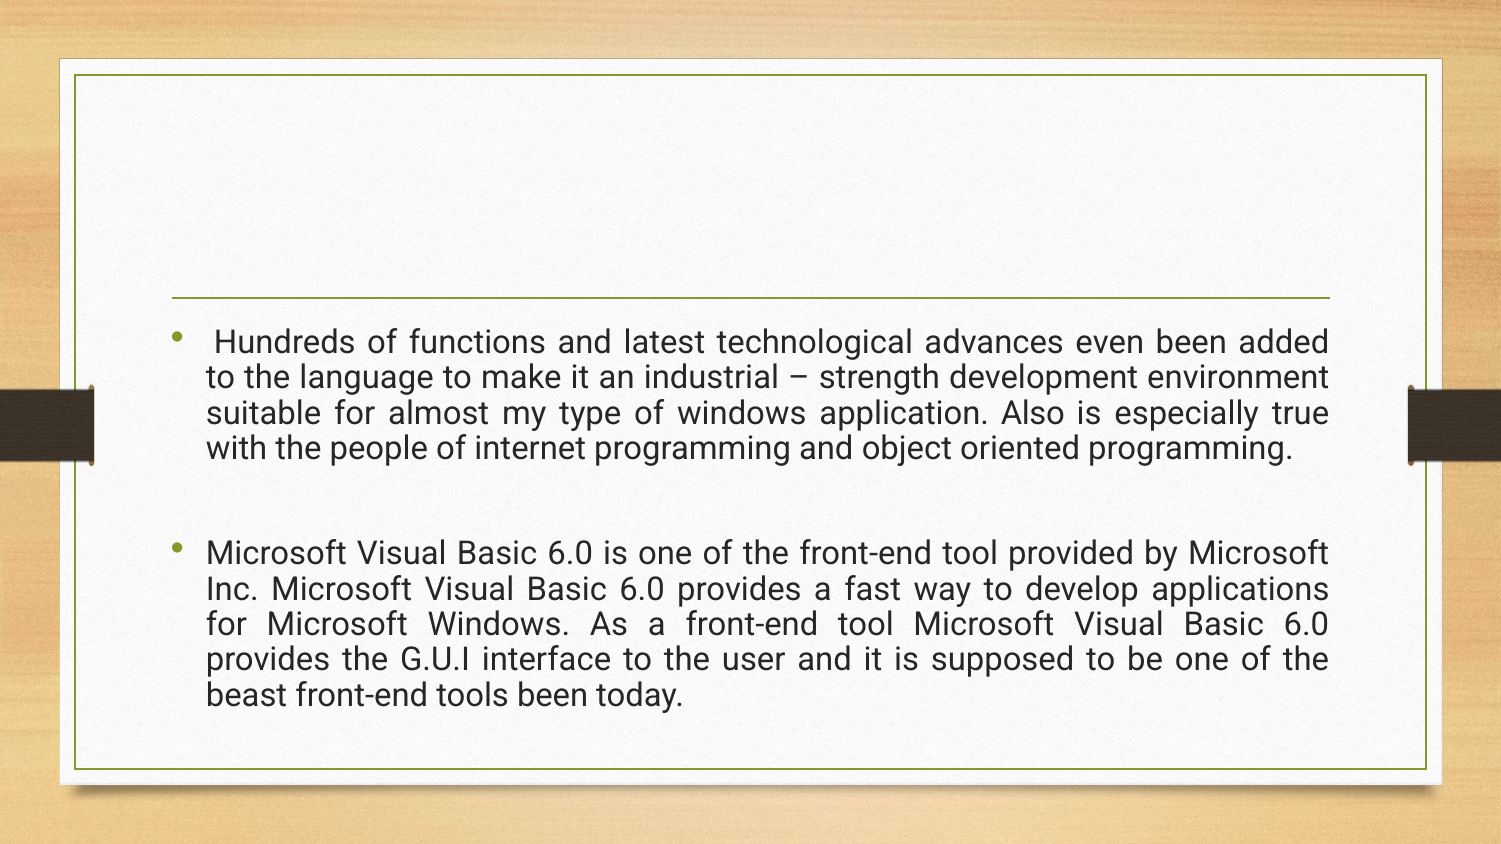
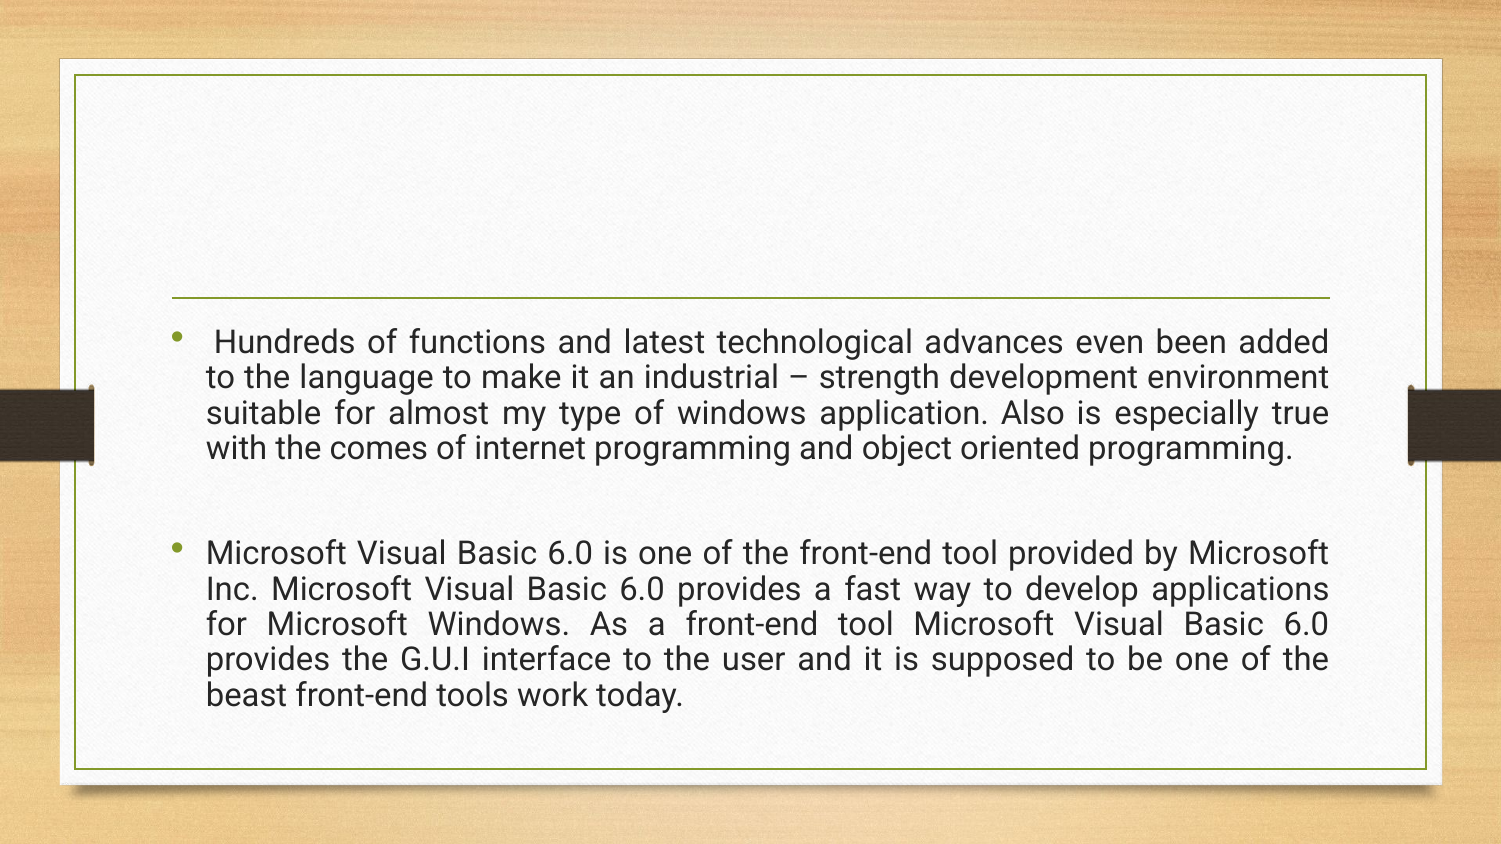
people: people -> comes (379, 449)
tools been: been -> work (553, 696)
